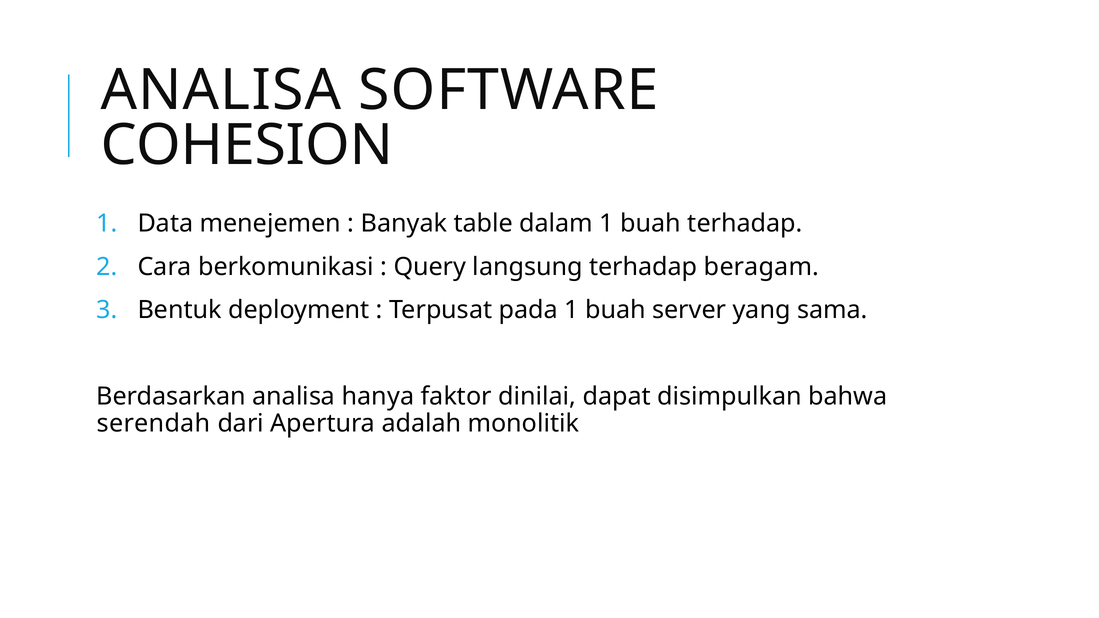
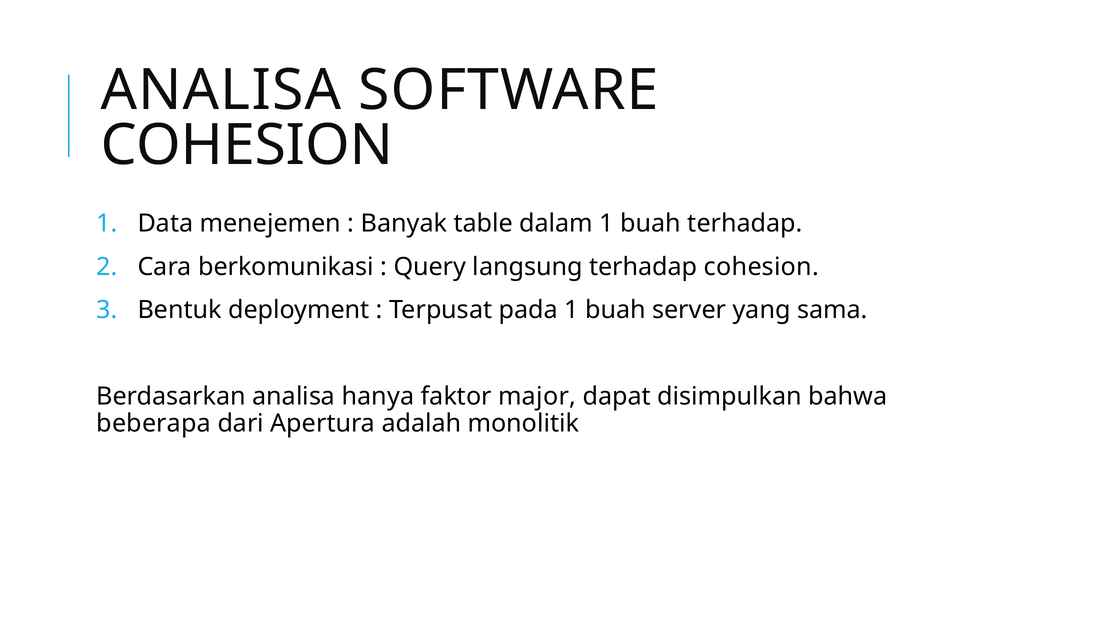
terhadap beragam: beragam -> cohesion (761, 267)
dinilai: dinilai -> major (537, 396)
serendah: serendah -> beberapa (154, 424)
